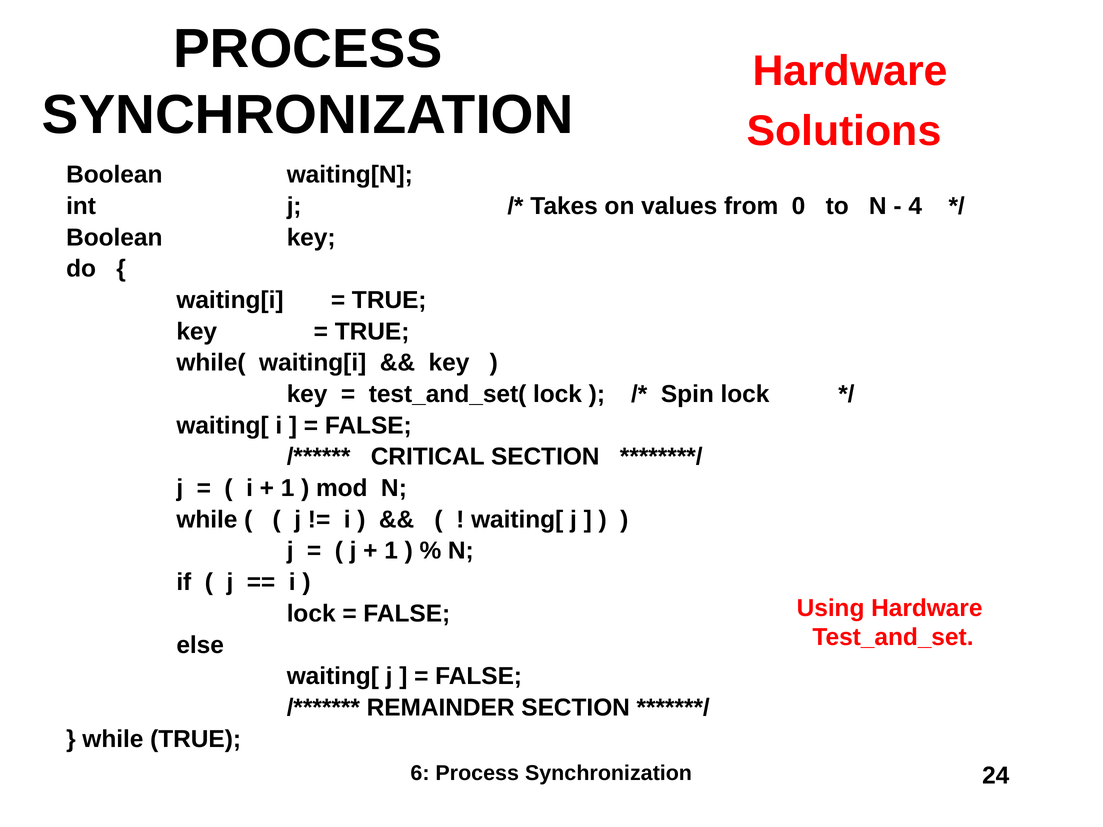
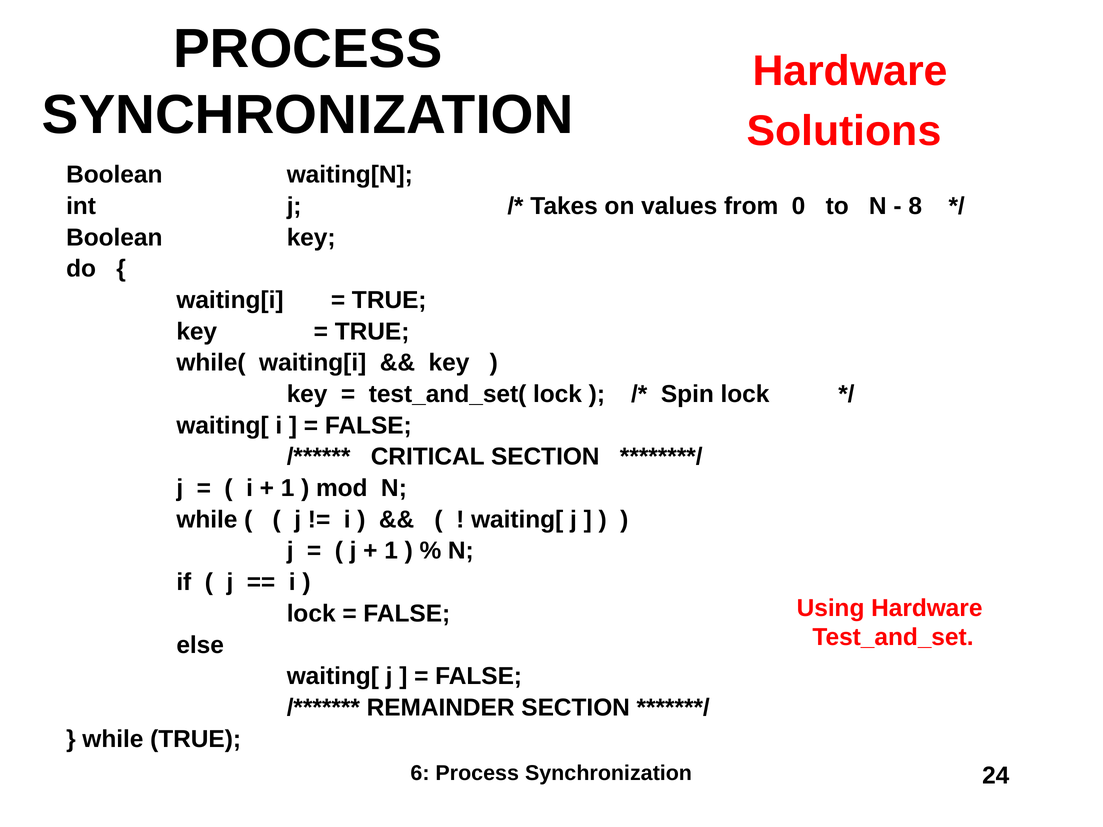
4: 4 -> 8 (915, 206)
